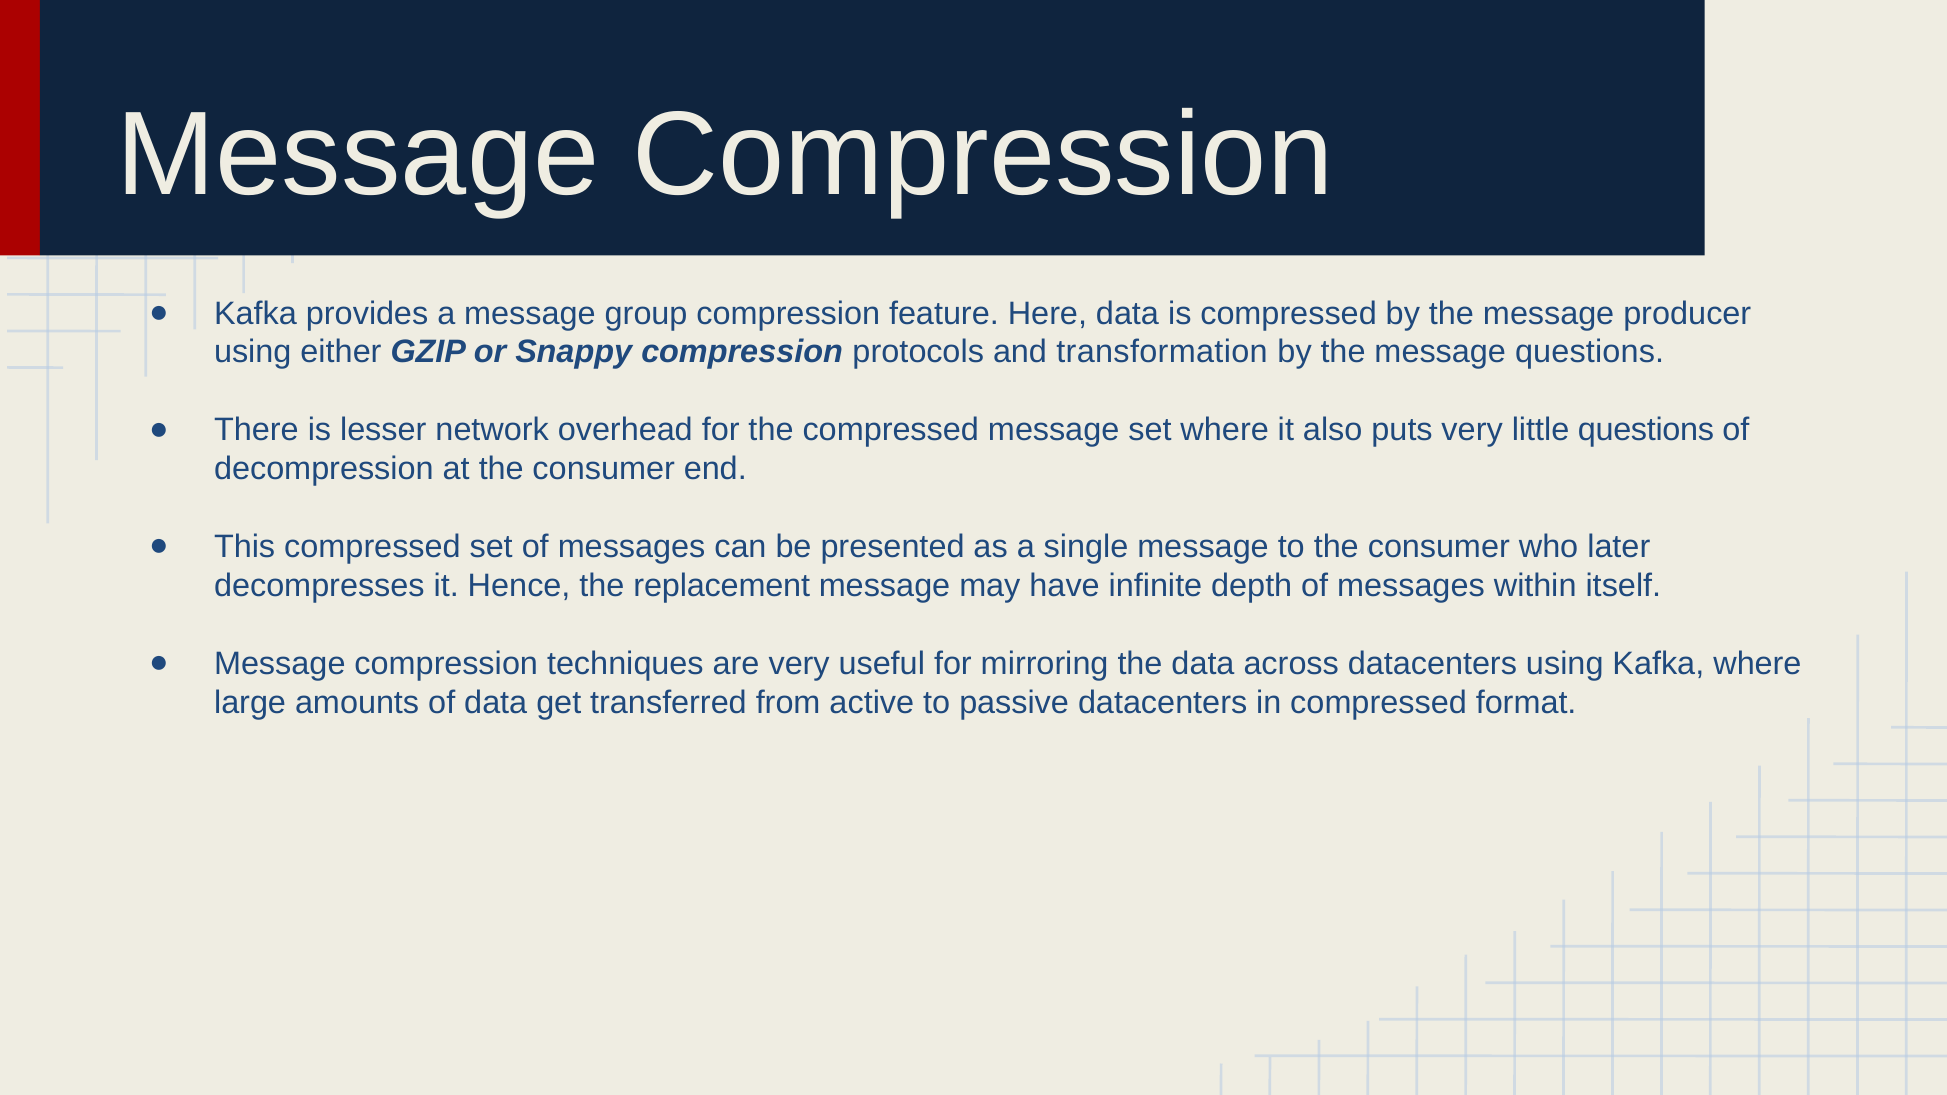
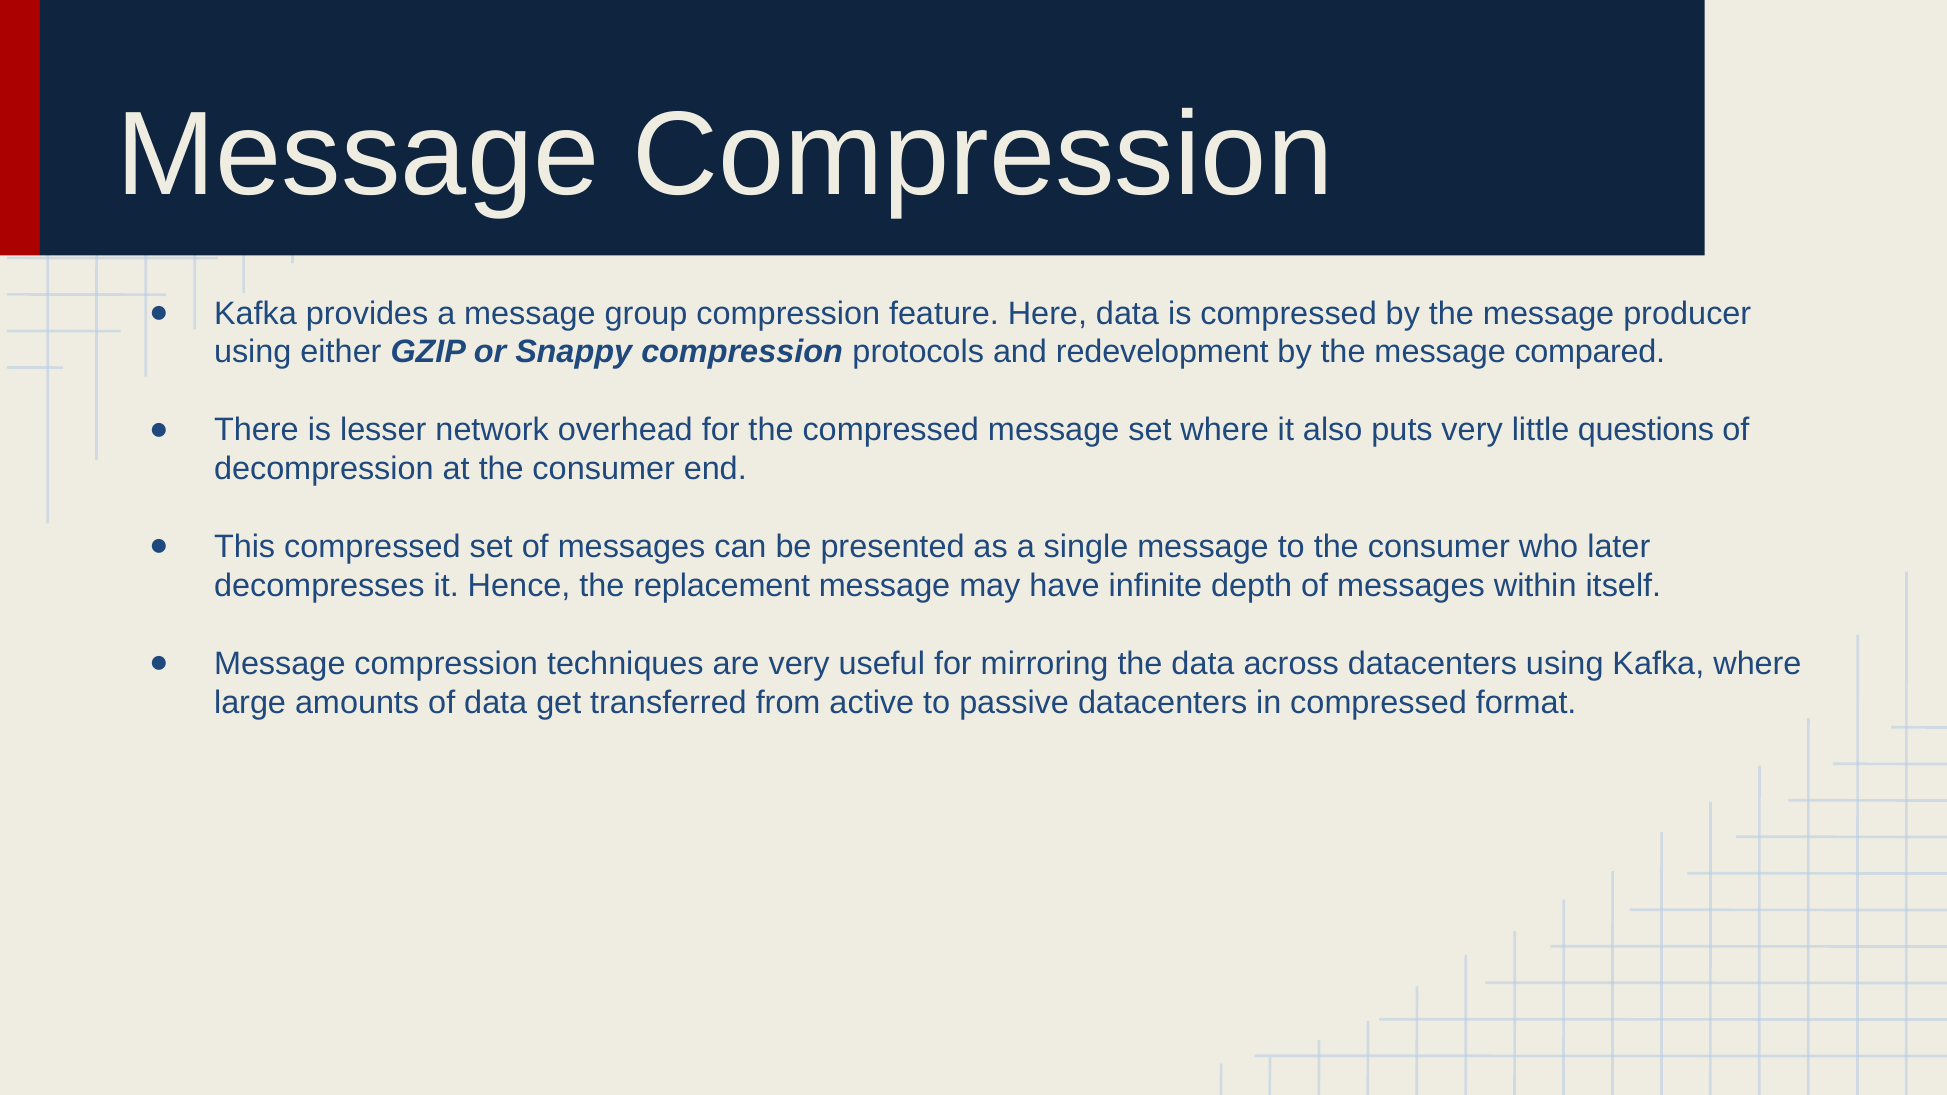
transformation: transformation -> redevelopment (1162, 352)
message questions: questions -> compared (1590, 352)
